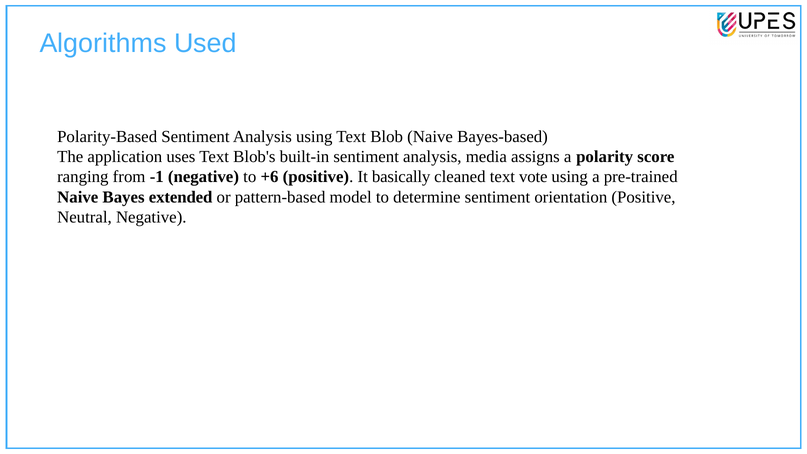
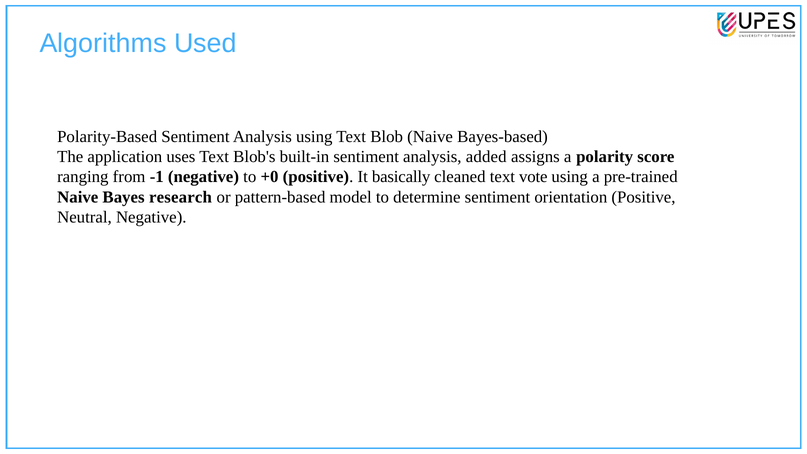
media: media -> added (486, 157)
+6: +6 -> +0 (270, 177)
extended: extended -> research (180, 197)
